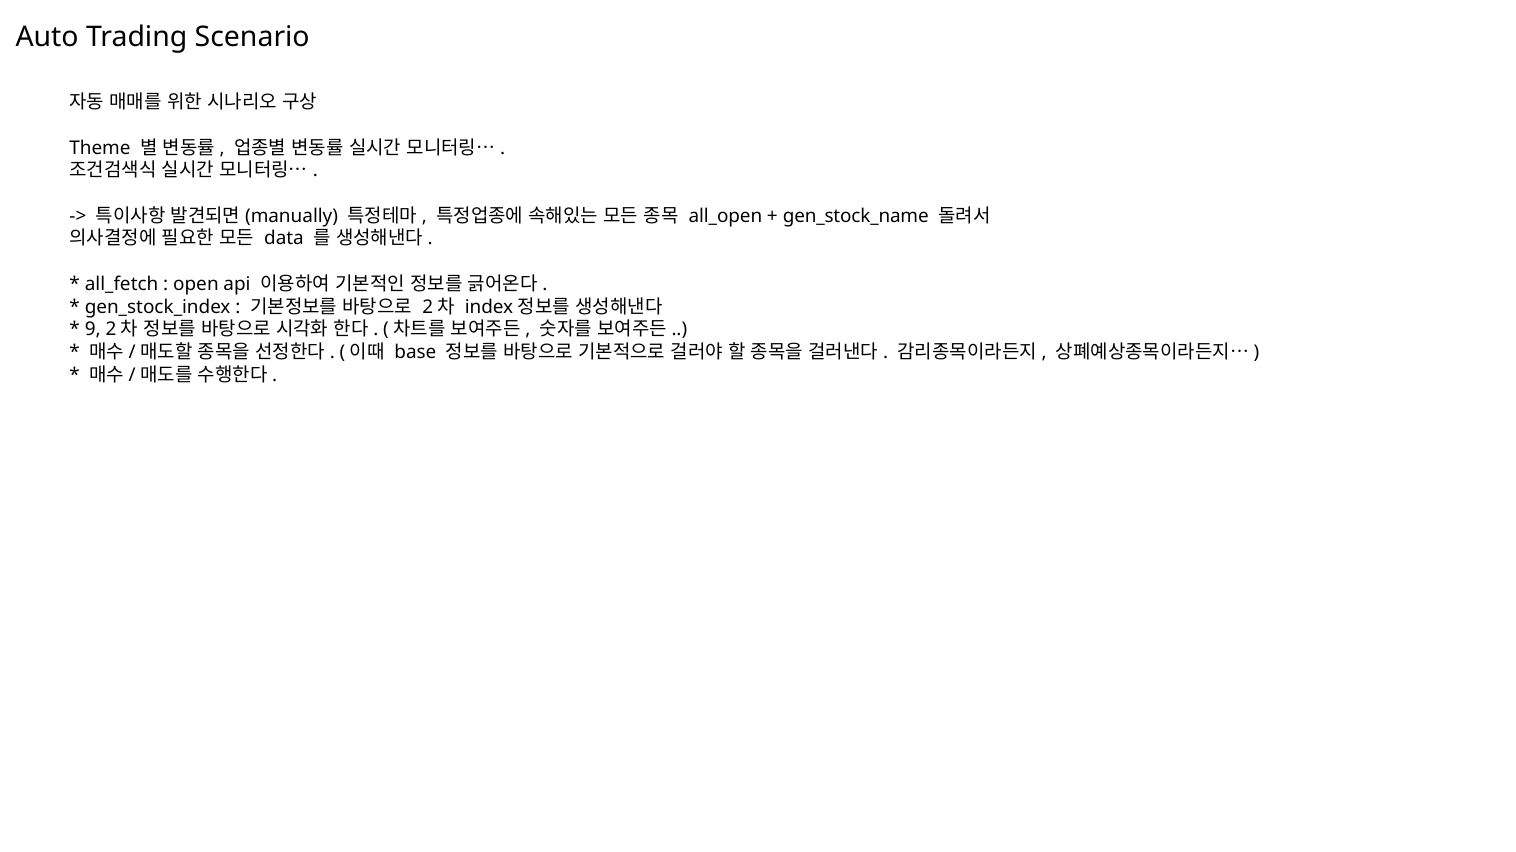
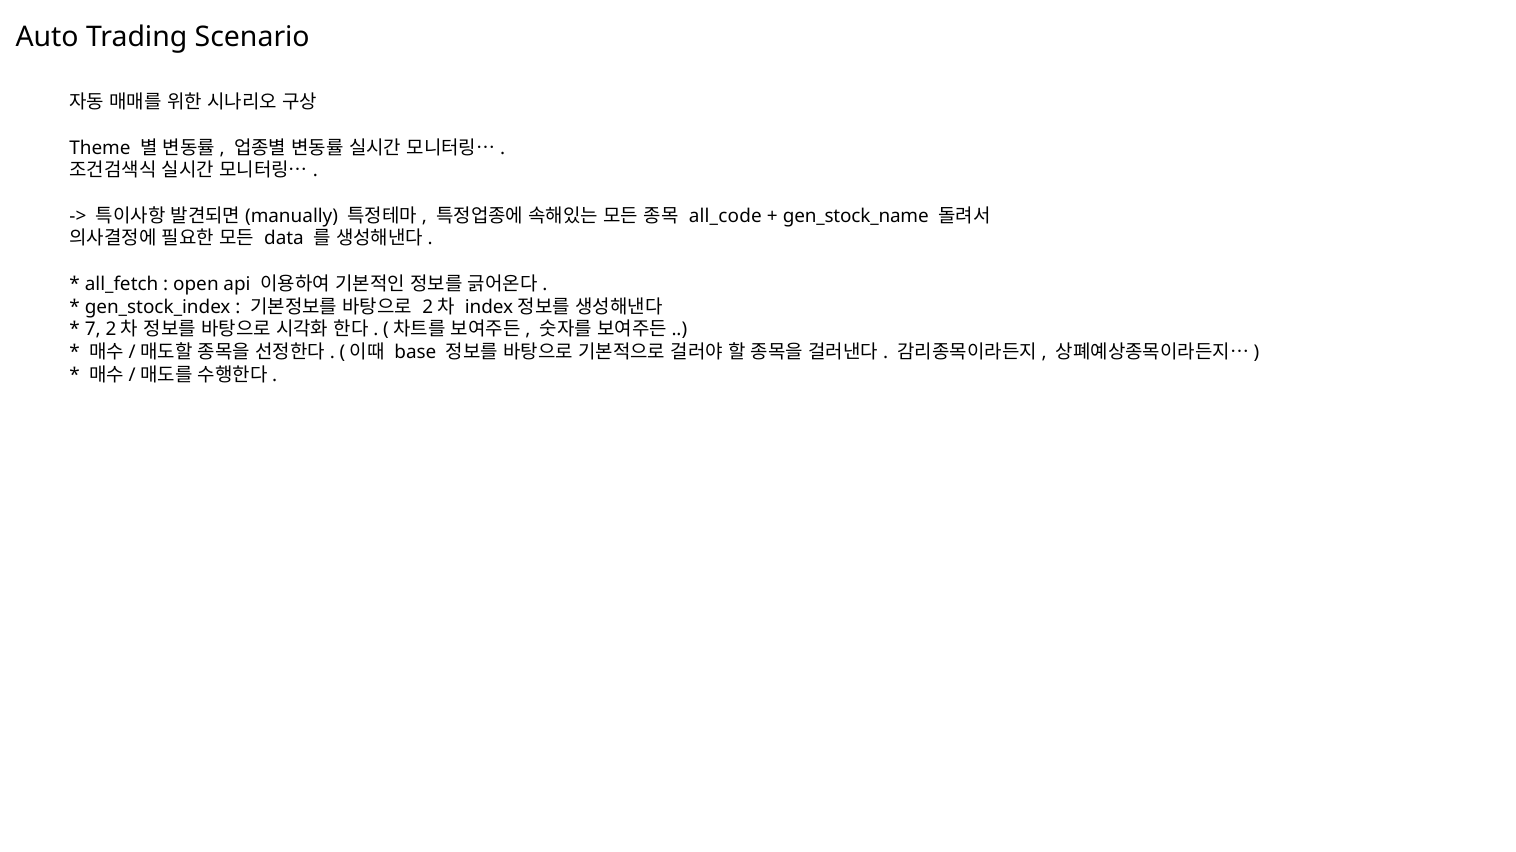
all_open: all_open -> all_code (725, 216)
9: 9 -> 7 (93, 330)
